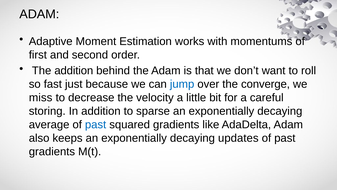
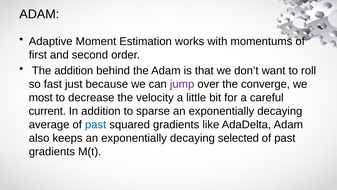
jump colour: blue -> purple (182, 84)
miss: miss -> most (41, 97)
storing: storing -> current (47, 111)
updates: updates -> selected (238, 138)
